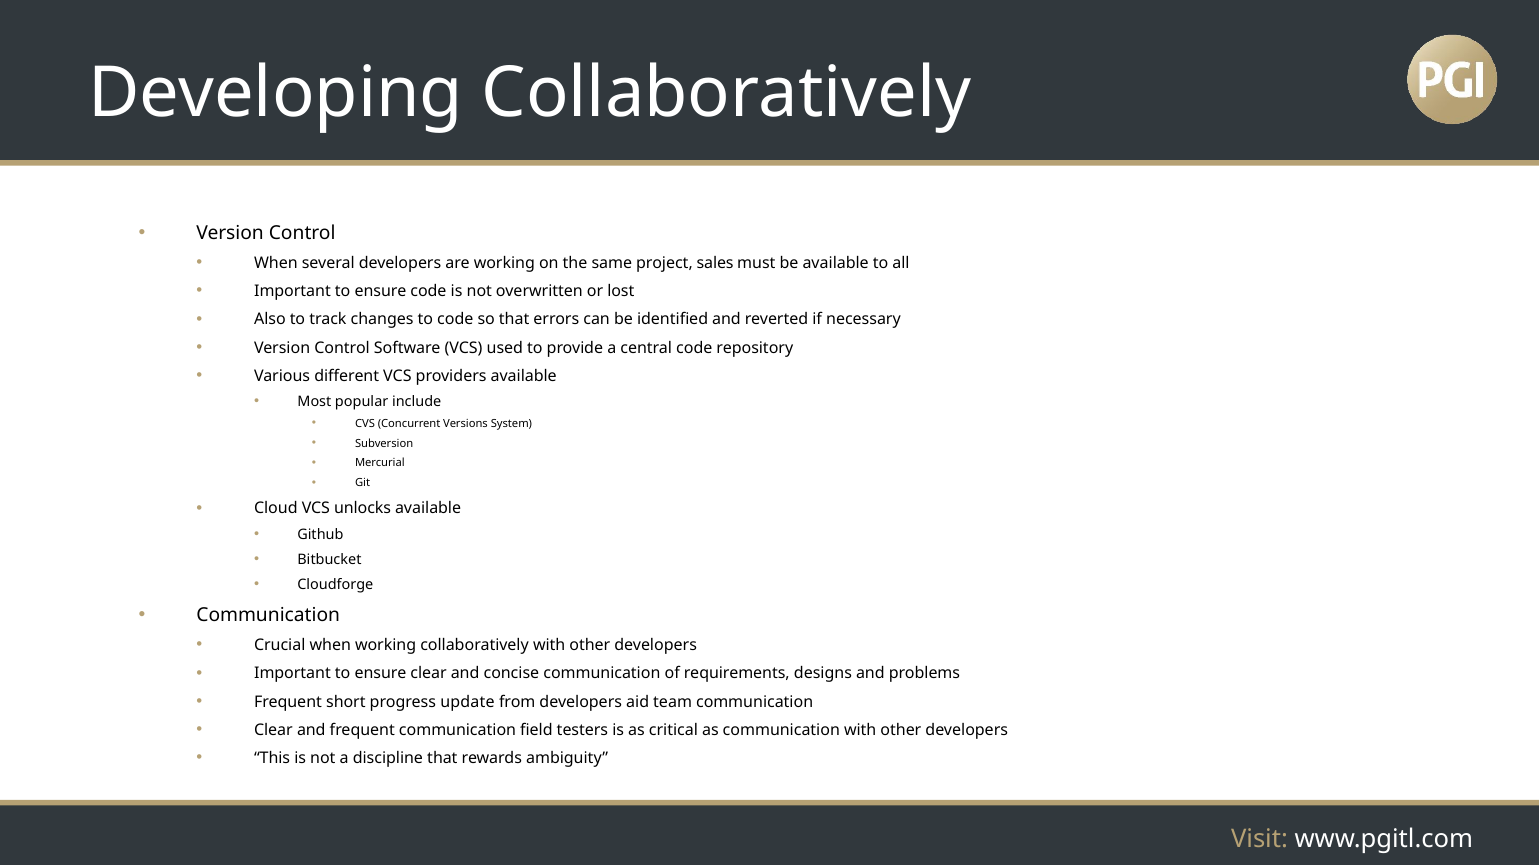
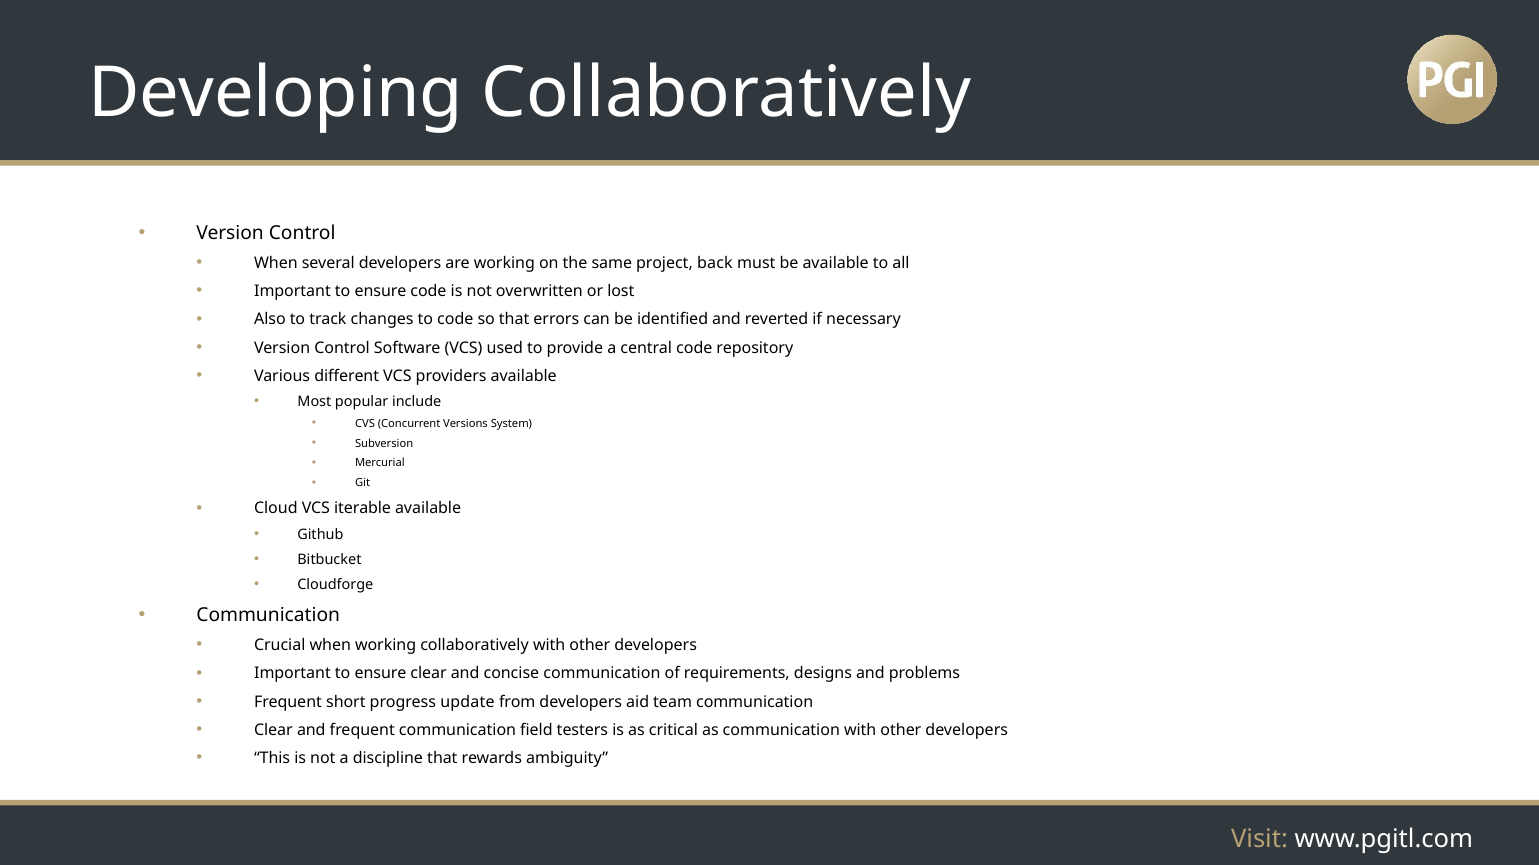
sales: sales -> back (715, 263)
unlocks: unlocks -> iterable (363, 509)
